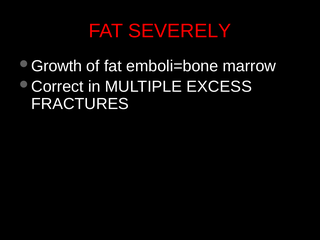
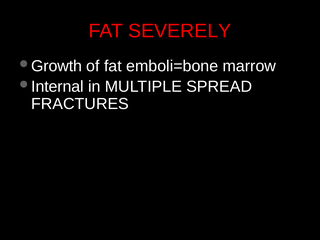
Correct: Correct -> Internal (57, 87)
EXCESS: EXCESS -> SPREAD (219, 87)
